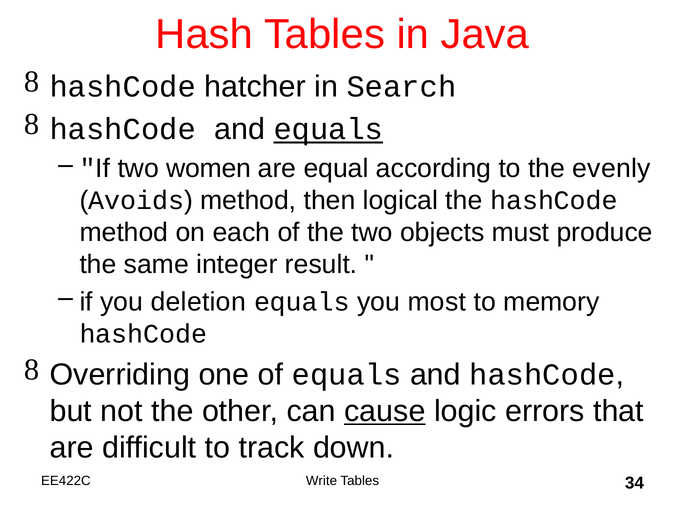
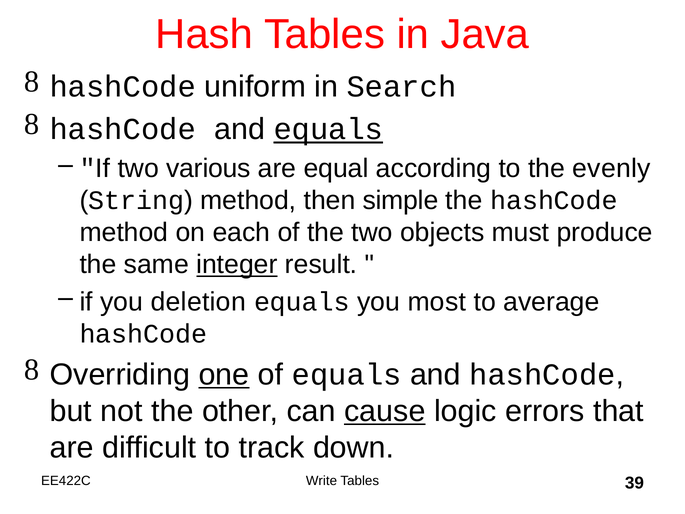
hatcher: hatcher -> uniform (255, 87)
women: women -> various (209, 169)
Avoids: Avoids -> String (136, 201)
logical: logical -> simple (401, 201)
integer underline: none -> present (237, 265)
memory: memory -> average (551, 302)
one underline: none -> present (224, 374)
34: 34 -> 39 (634, 483)
